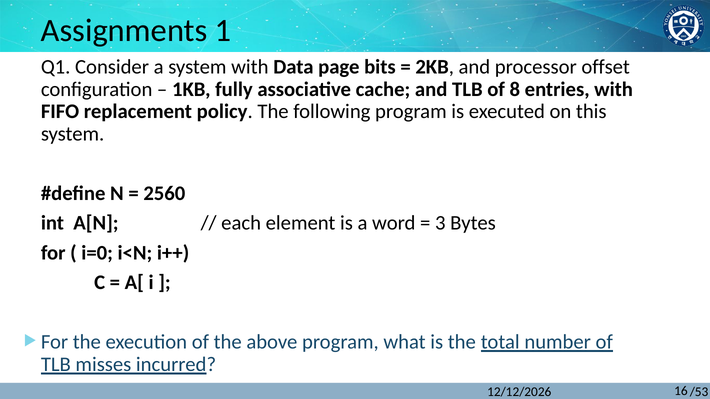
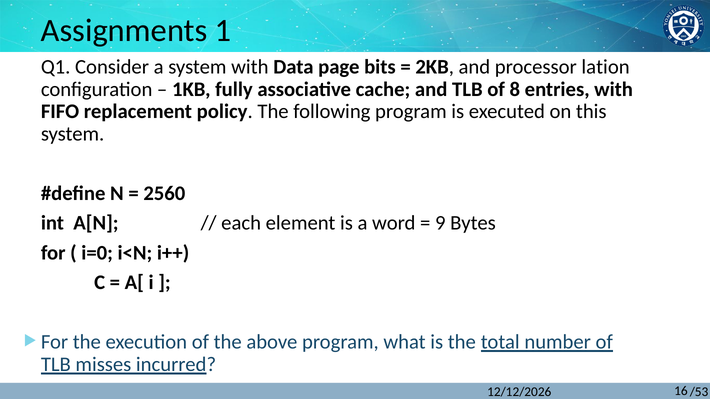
offset: offset -> lation (606, 67)
3: 3 -> 9 (440, 223)
